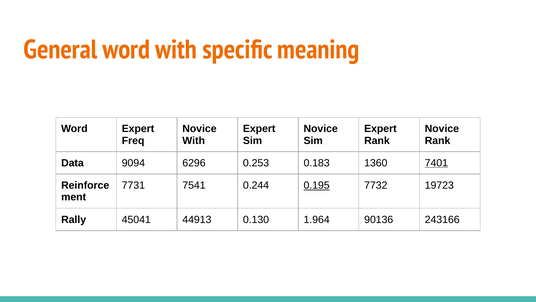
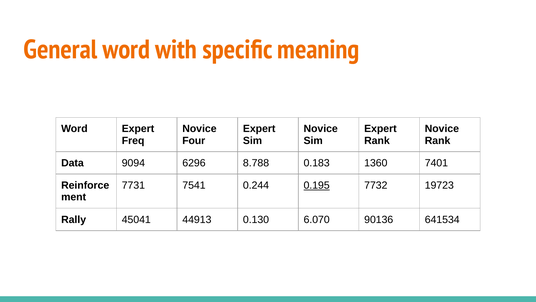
With: With -> Four (194, 140)
0.253: 0.253 -> 8.788 (256, 163)
7401 underline: present -> none (436, 163)
1.964: 1.964 -> 6.070 (317, 219)
243166: 243166 -> 641534 (442, 219)
